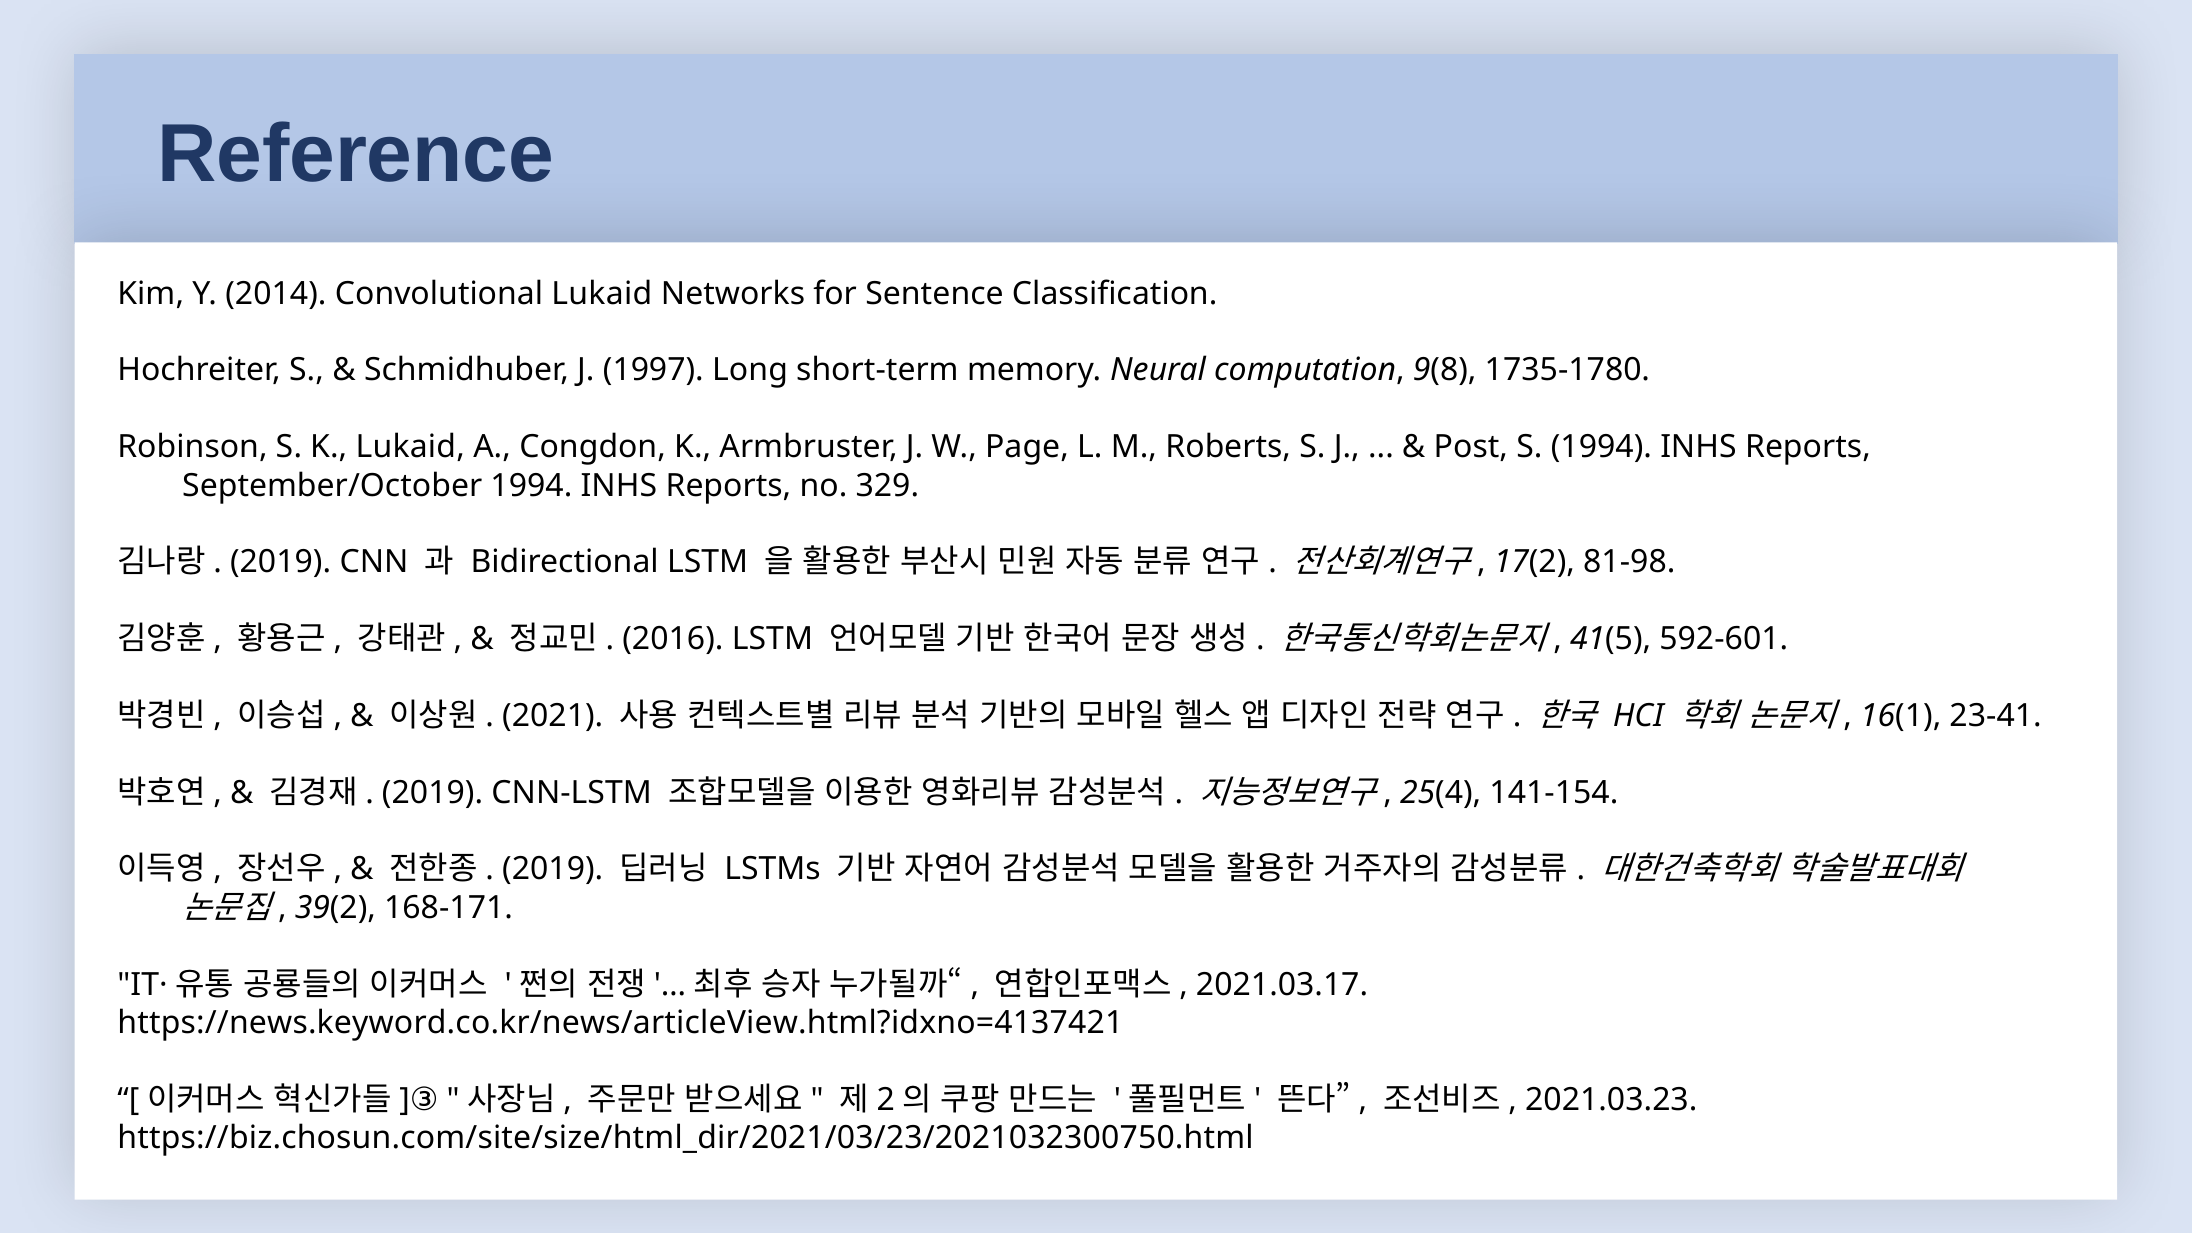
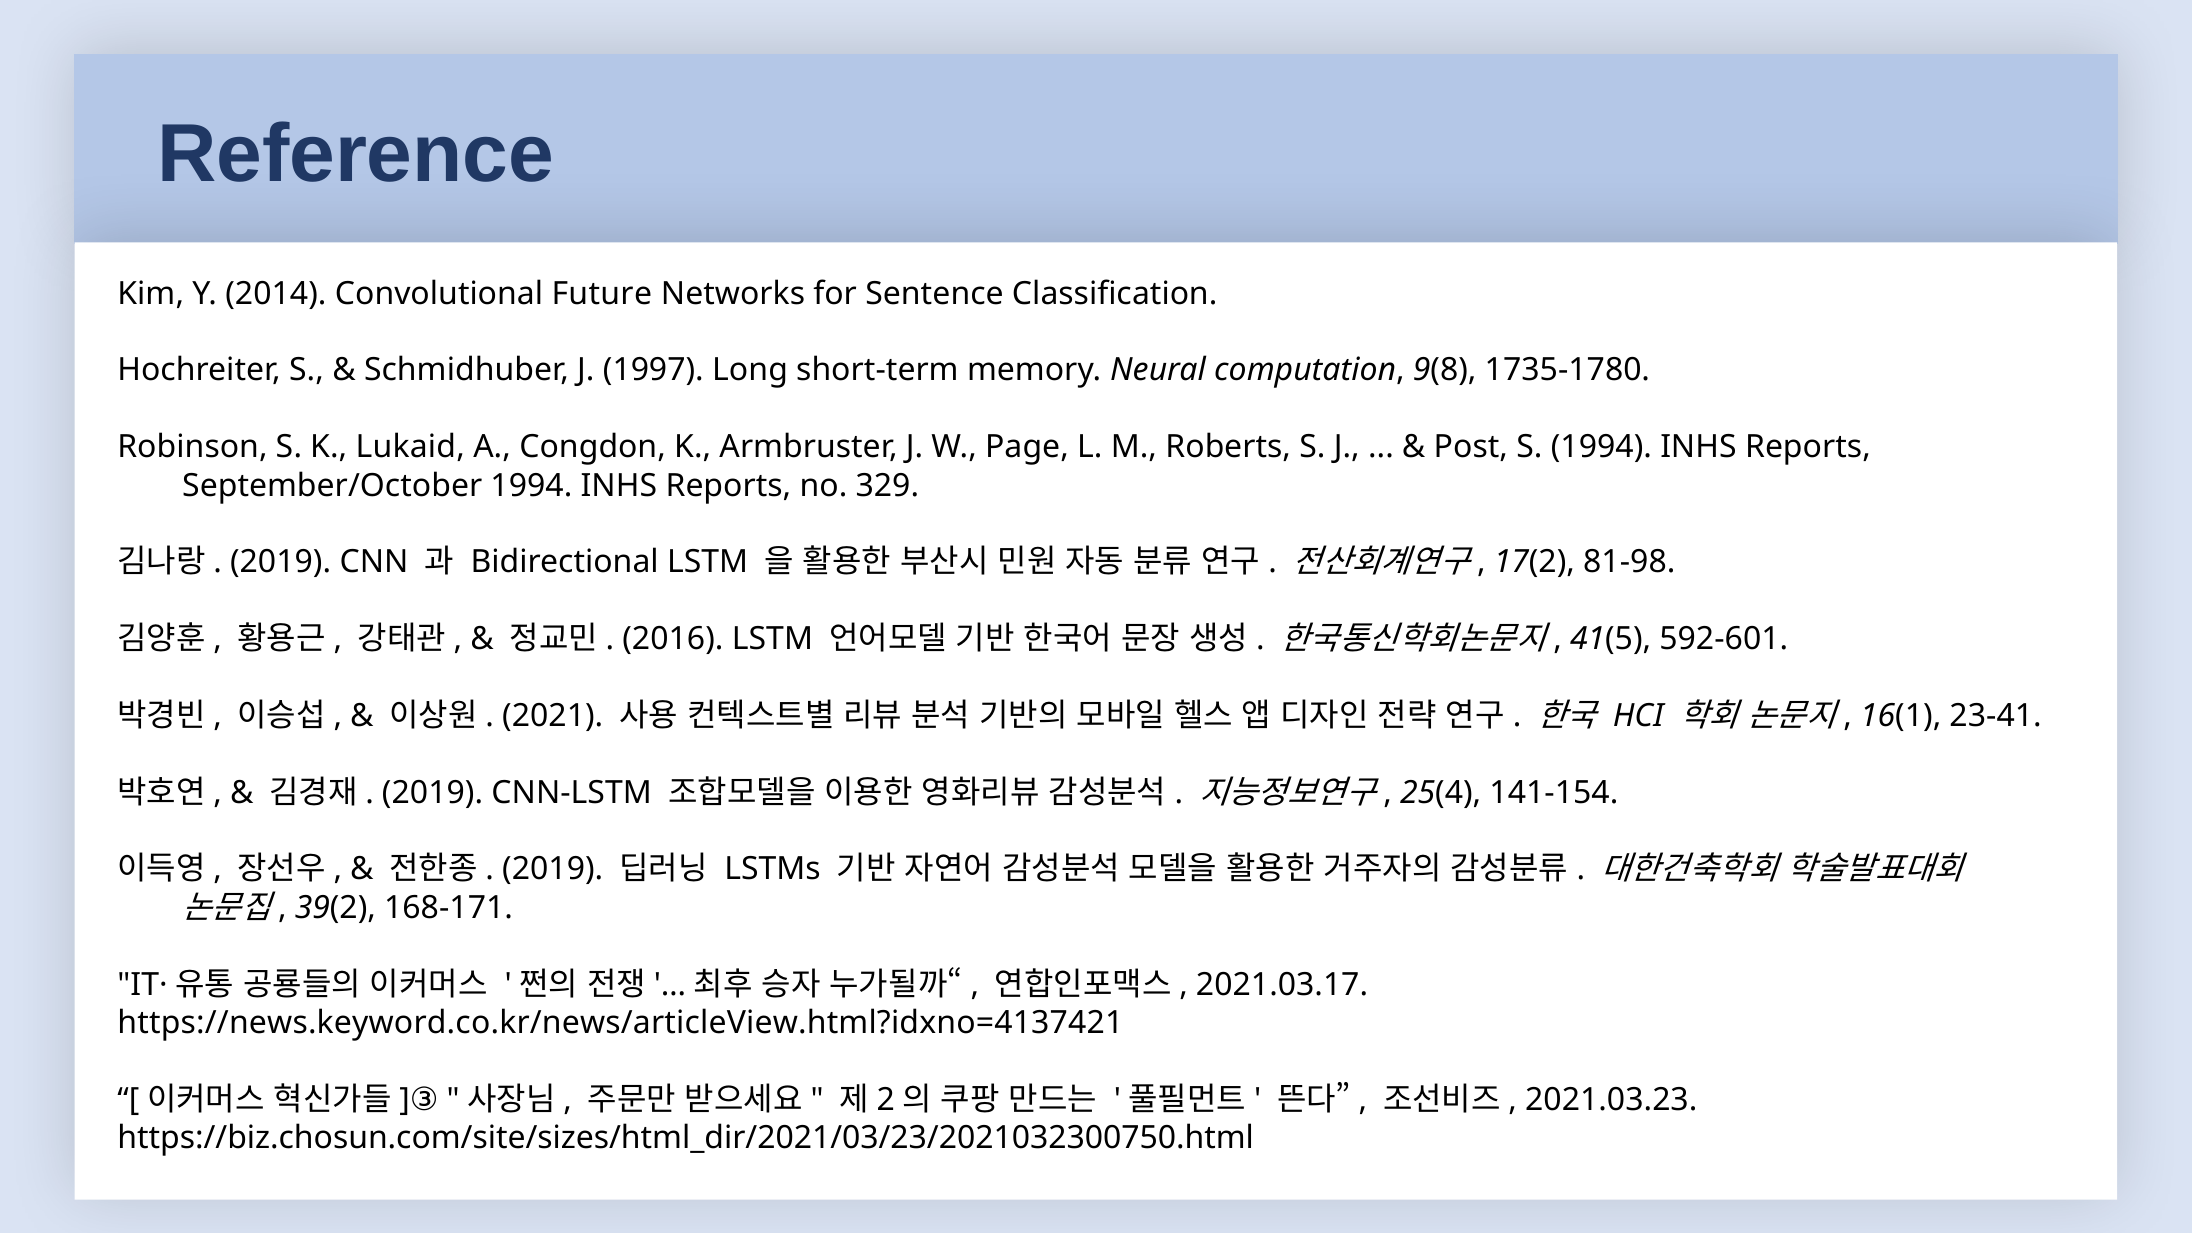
Convolutional Lukaid: Lukaid -> Future (602, 294)
https://biz.chosun.com/site/size/html_dir/2021/03/23/2021032300750.html: https://biz.chosun.com/site/size/html_dir/2021/03/23/2021032300750.html -> https://biz.chosun.com/site/sizes/html_dir/2021/03/23/2021032300750.html (686, 1138)
